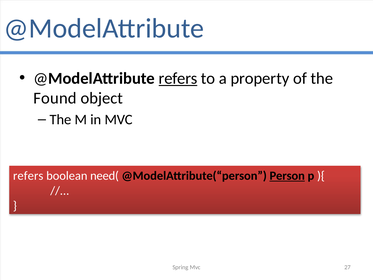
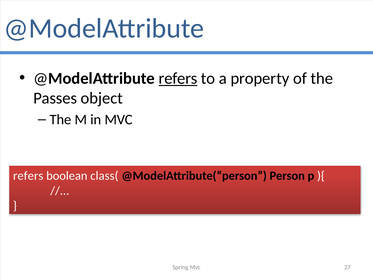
Found: Found -> Passes (55, 98)
need(: need( -> class( (104, 176)
Person underline: present -> none (287, 176)
